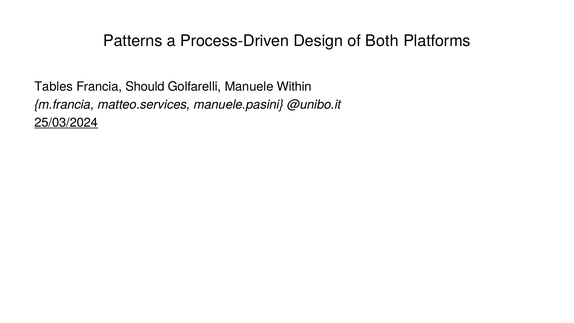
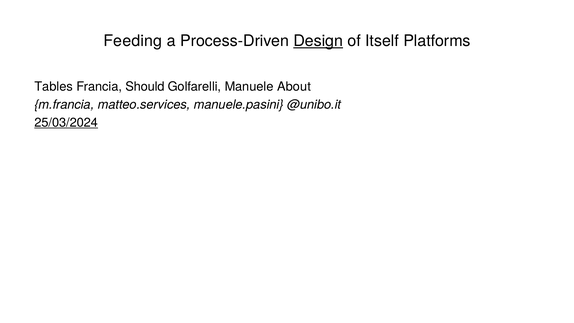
Patterns: Patterns -> Feeding (133, 41)
Design underline: none -> present (318, 41)
Both: Both -> Itself (382, 41)
Within: Within -> About (294, 87)
